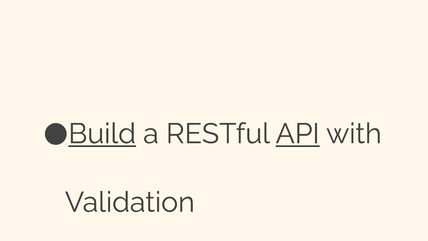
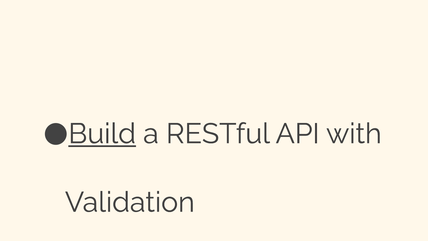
API underline: present -> none (298, 134)
